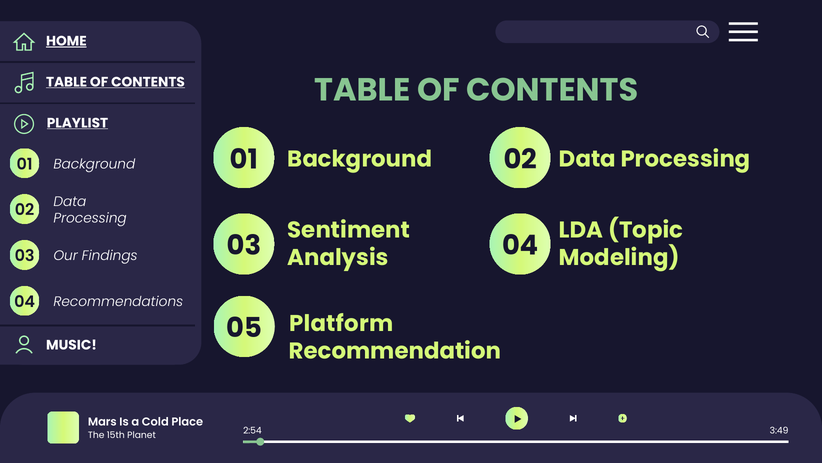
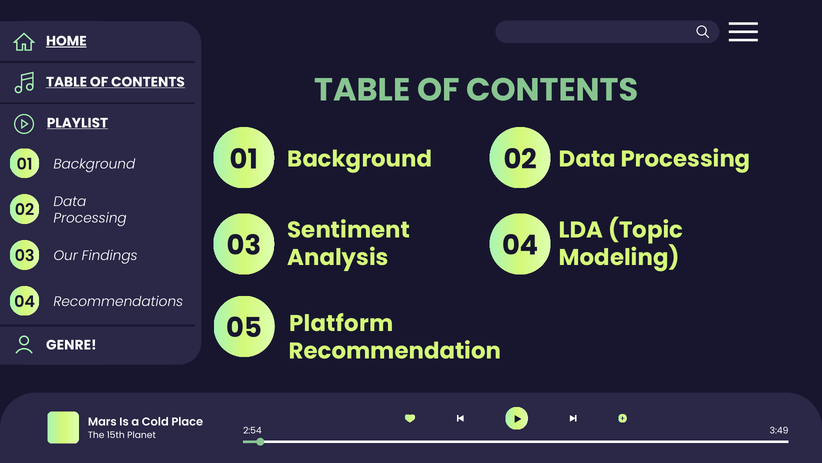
MUSIC: MUSIC -> GENRE (71, 345)
